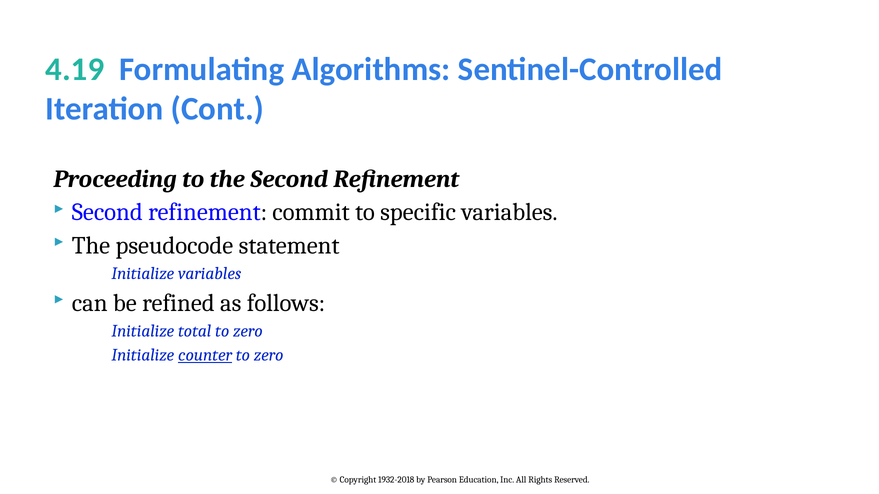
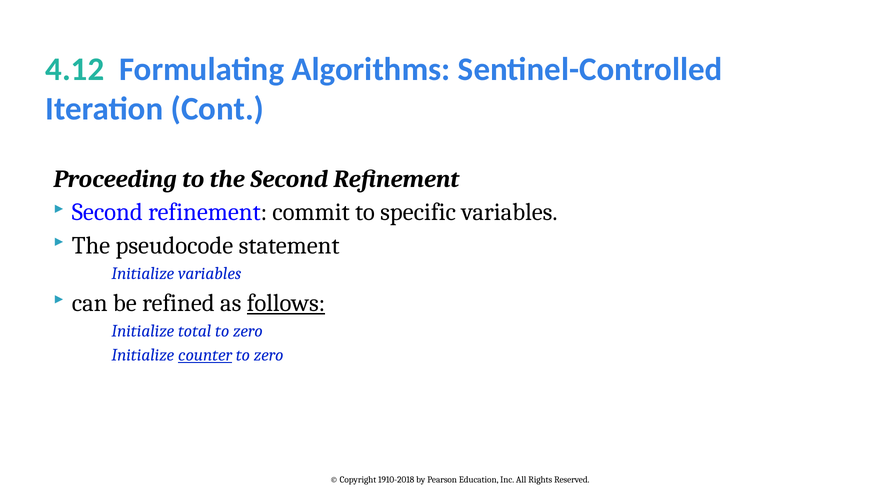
4.19: 4.19 -> 4.12 (75, 69)
follows underline: none -> present (286, 303)
1932-2018: 1932-2018 -> 1910-2018 (396, 480)
